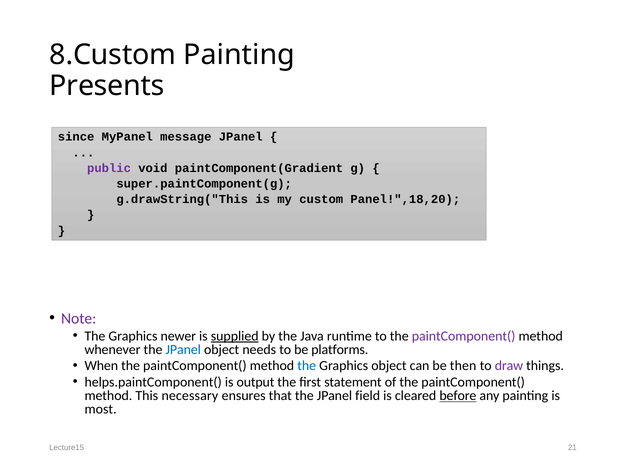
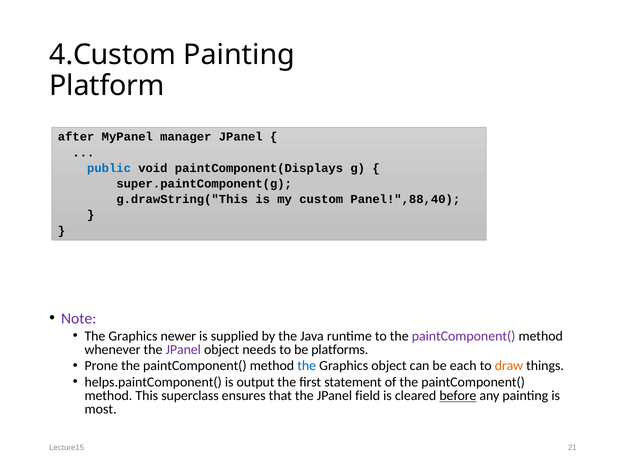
8.Custom: 8.Custom -> 4.Custom (113, 55)
Presents: Presents -> Platform (107, 86)
since: since -> after (76, 137)
message: message -> manager (186, 137)
public colour: purple -> blue (109, 168)
paintComponent(Gradient: paintComponent(Gradient -> paintComponent(Displays (259, 168)
Panel!",18,20: Panel!",18,20 -> Panel!",88,40 (405, 200)
supplied underline: present -> none (235, 336)
JPanel colour: blue -> purple (183, 350)
When: When -> Prone (101, 366)
then: then -> each (463, 366)
draw colour: purple -> orange (509, 366)
necessary: necessary -> superclass (190, 396)
